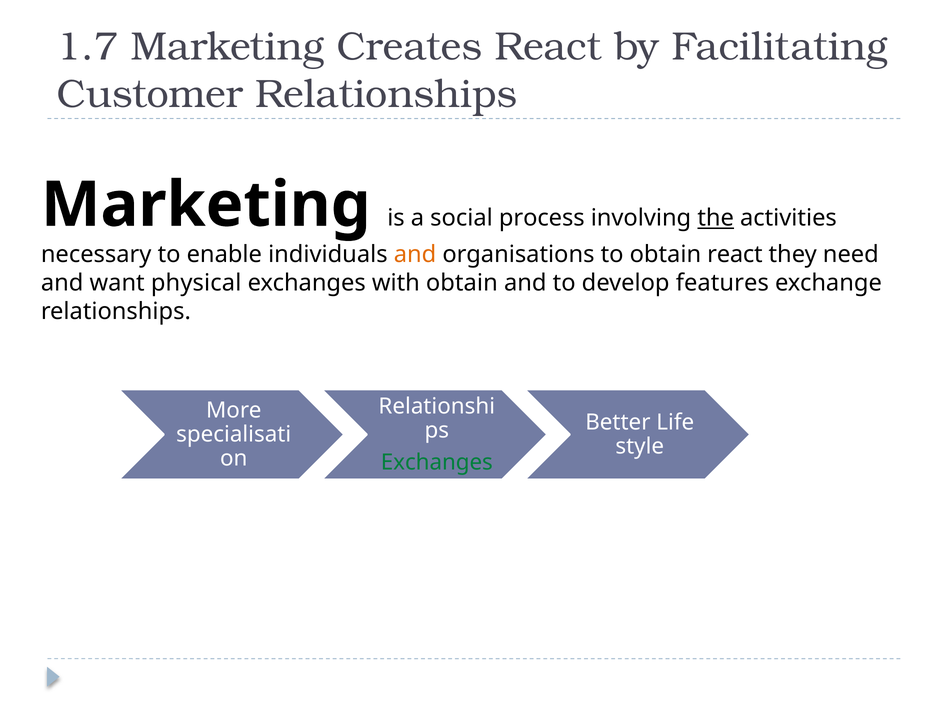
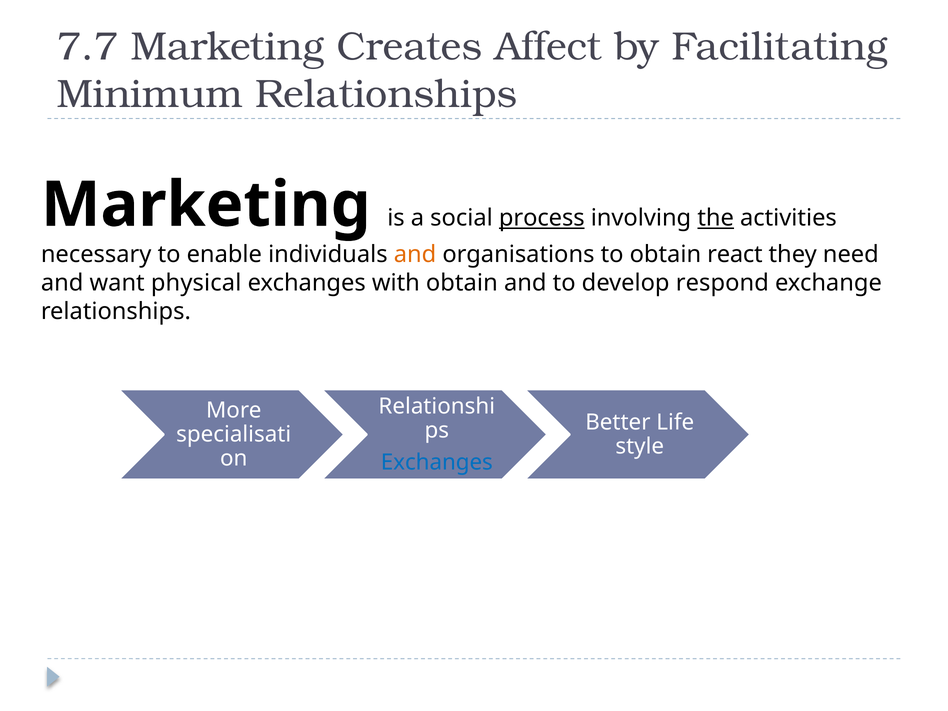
1.7: 1.7 -> 7.7 (88, 47)
Creates React: React -> Affect (548, 47)
Customer: Customer -> Minimum (150, 94)
process underline: none -> present (542, 218)
features: features -> respond (722, 283)
Exchanges colour: green -> blue (437, 462)
